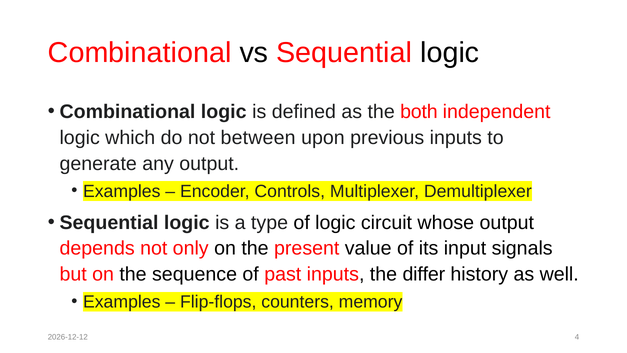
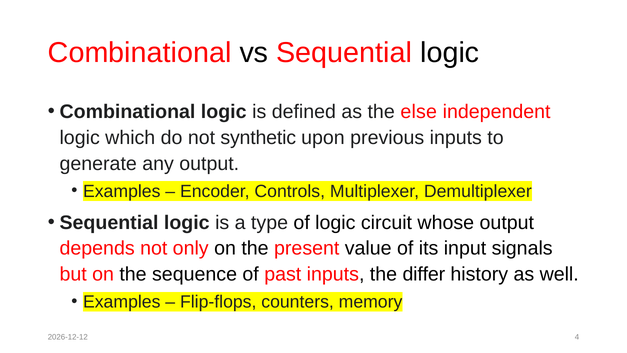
both: both -> else (419, 112)
between: between -> synthetic (258, 138)
